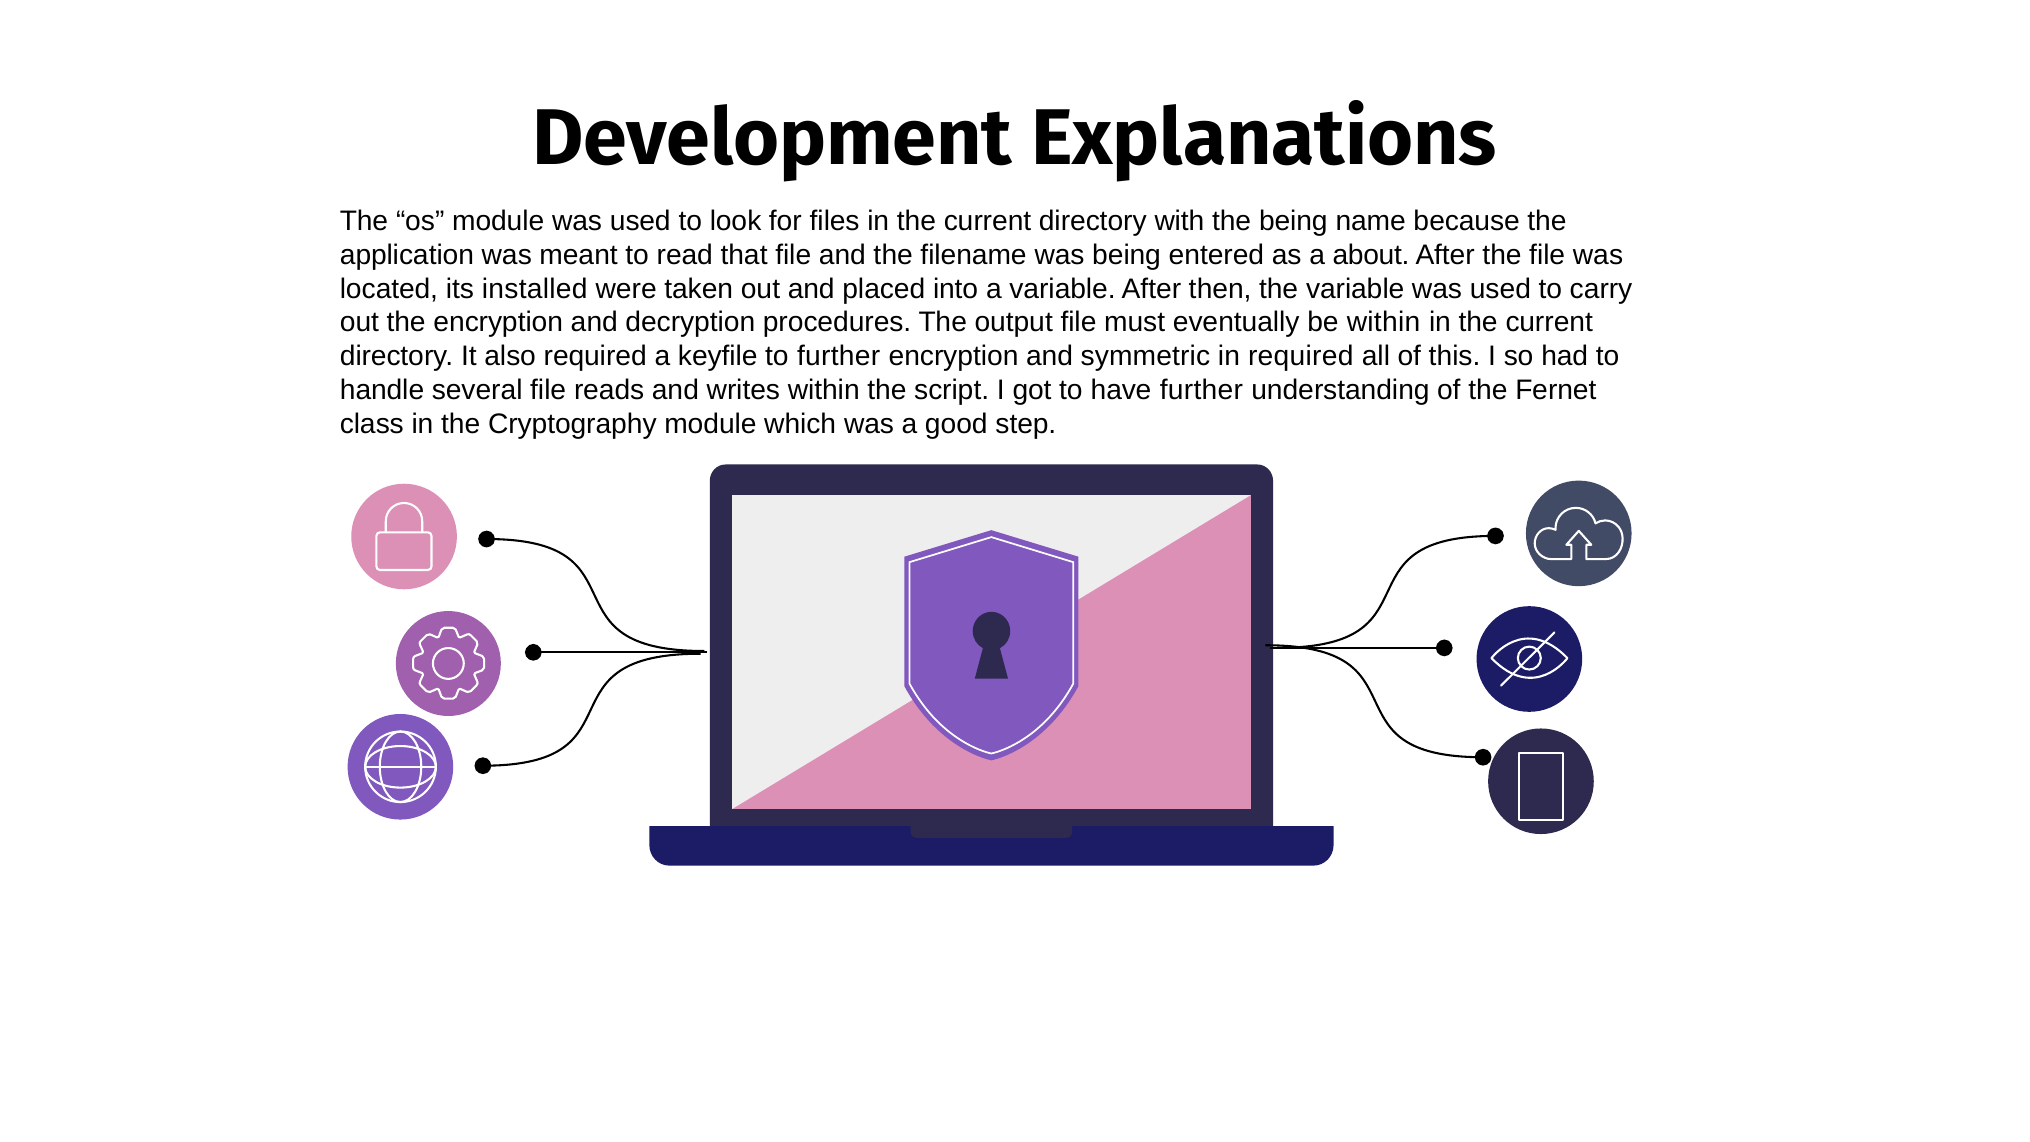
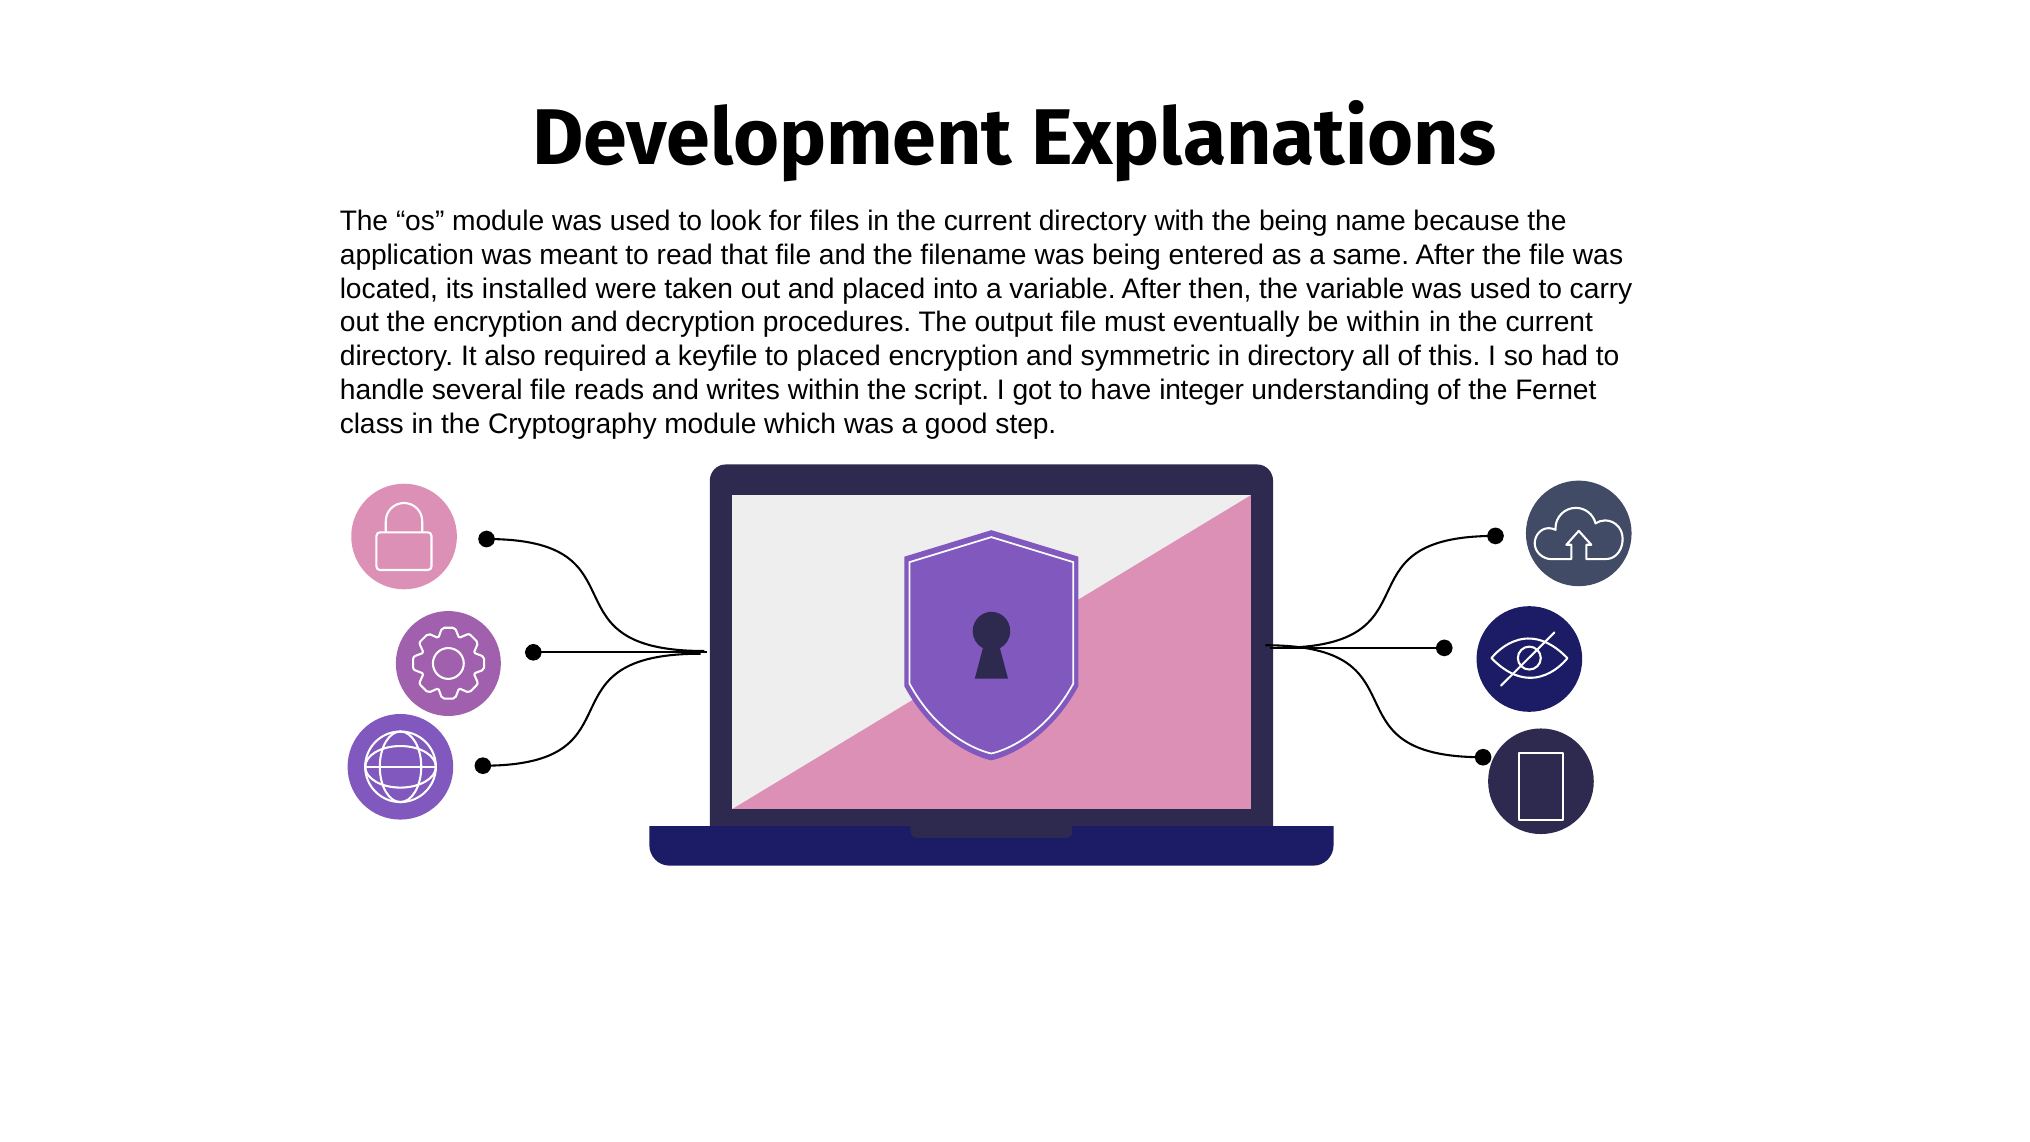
about: about -> same (1371, 255)
to further: further -> placed (839, 356)
in required: required -> directory (1301, 356)
have further: further -> integer (1202, 390)
